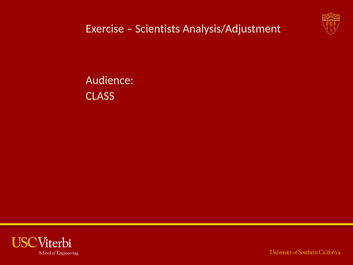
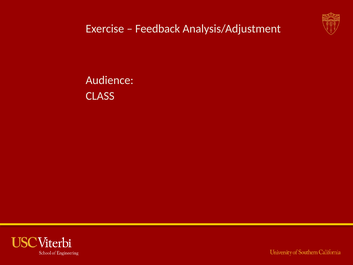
Scientists: Scientists -> Feedback (158, 29)
